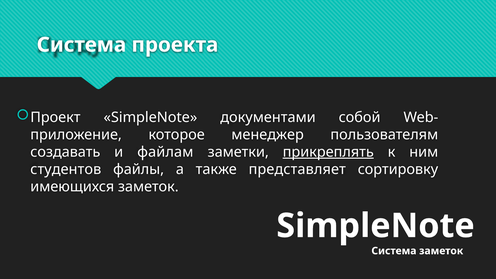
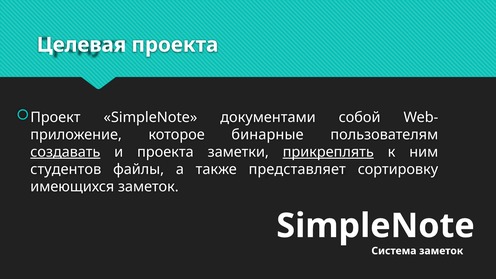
Система: Система -> Целевая (81, 45)
менеджер: менеджер -> бинарные (268, 135)
создавать underline: none -> present (65, 152)
и файлам: файлам -> проекта (165, 152)
